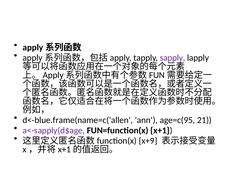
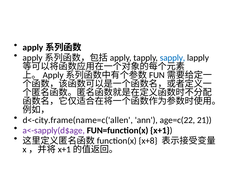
sapply colour: purple -> blue (173, 58)
d<-blue.frame(name=c('allen: d<-blue.frame(name=c('allen -> d<-city.frame(name=c('allen (78, 120)
age=c(95: age=c(95 -> age=c(22 (177, 120)
x+9: x+9 -> x+8 (148, 141)
